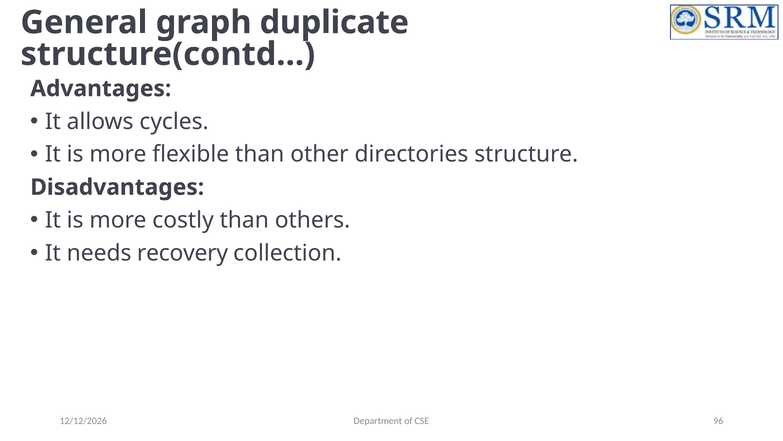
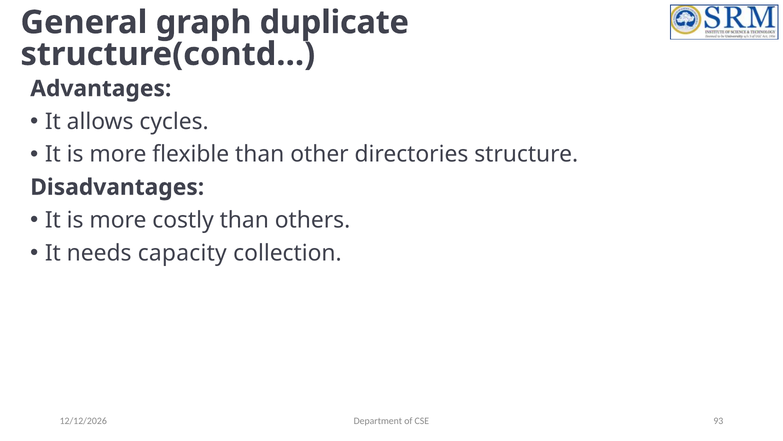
recovery: recovery -> capacity (182, 253)
96: 96 -> 93 (718, 421)
